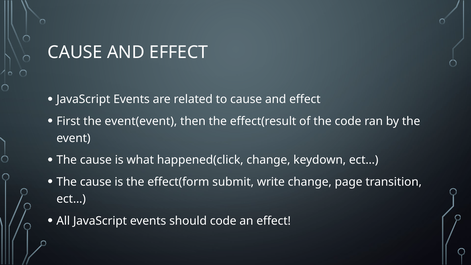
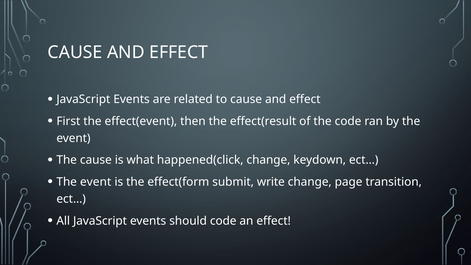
event(event: event(event -> effect(event (141, 121)
cause: cause -> event (96, 182)
